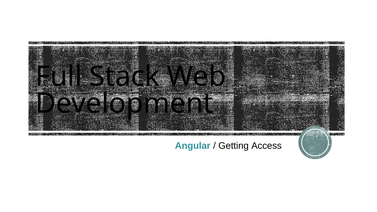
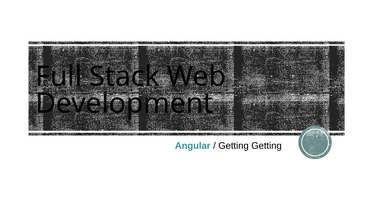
Getting Access: Access -> Getting (267, 146)
